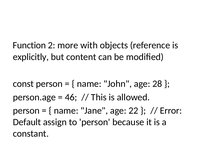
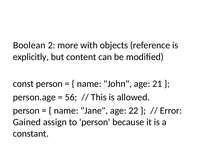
Function: Function -> Boolean (29, 45)
28: 28 -> 21 (157, 83)
46: 46 -> 56 (71, 97)
Default: Default -> Gained (27, 122)
